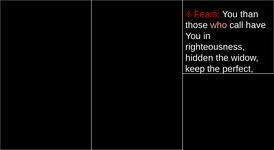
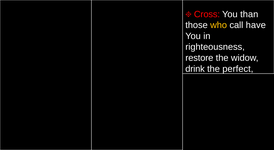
Fears: Fears -> Cross (207, 14)
who colour: pink -> yellow (219, 25)
hidden: hidden -> restore (199, 58)
keep: keep -> drink (195, 69)
